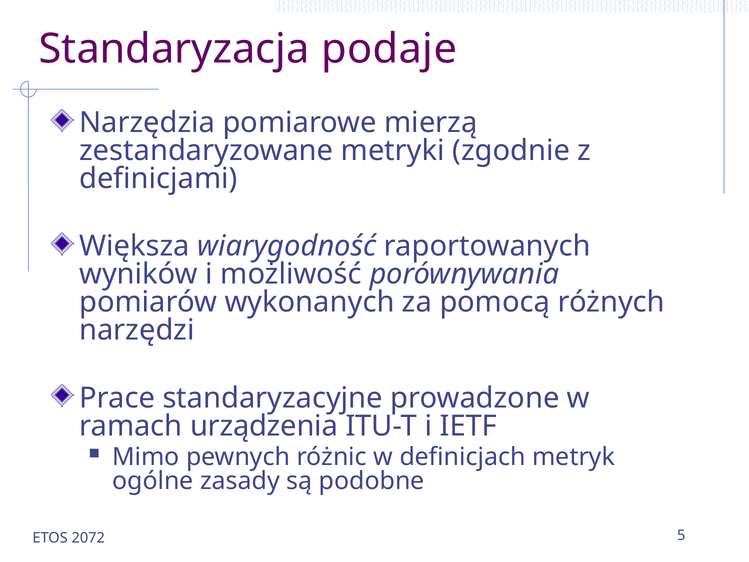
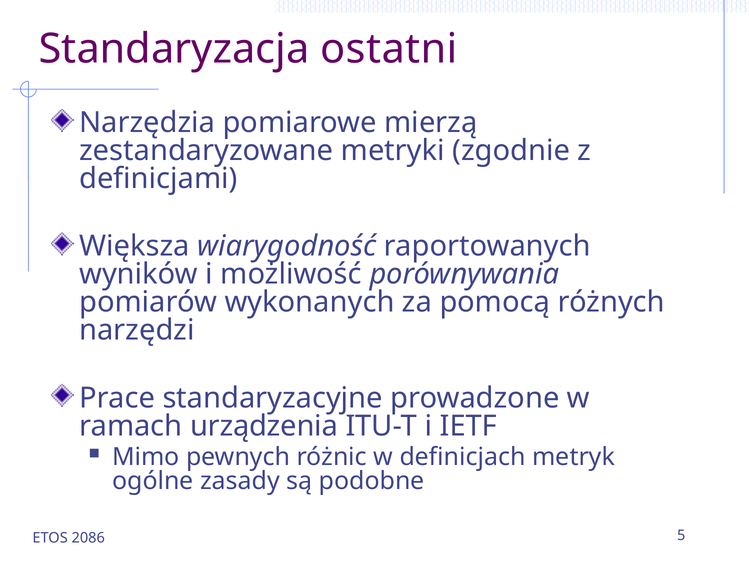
podaje: podaje -> ostatni (389, 49)
2072: 2072 -> 2086 (88, 538)
